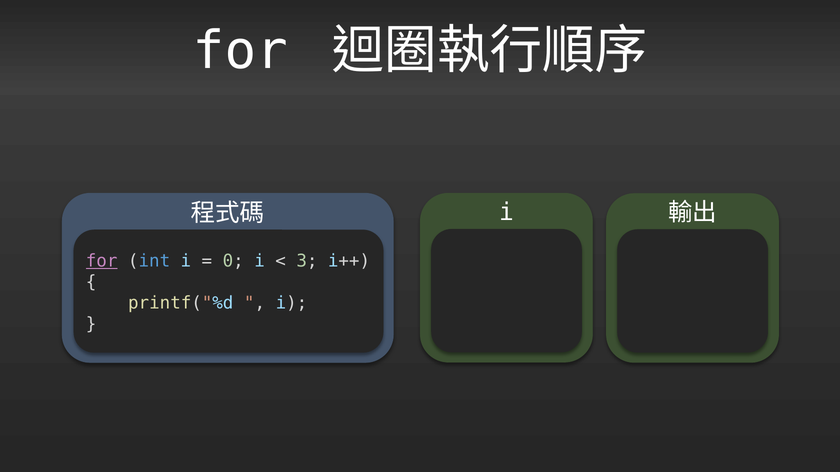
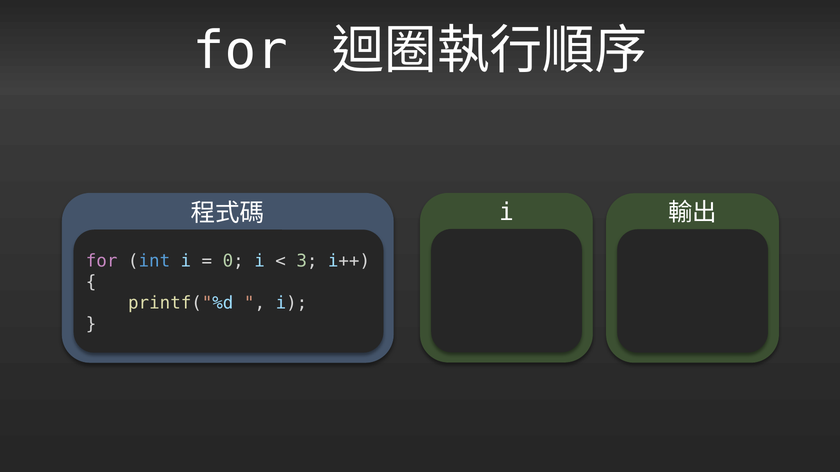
for underline: present -> none (102, 261)
